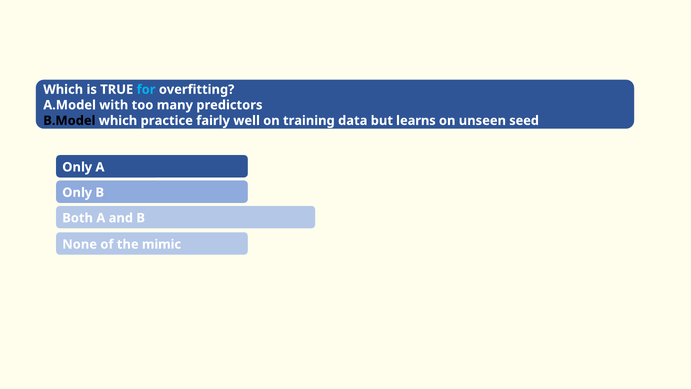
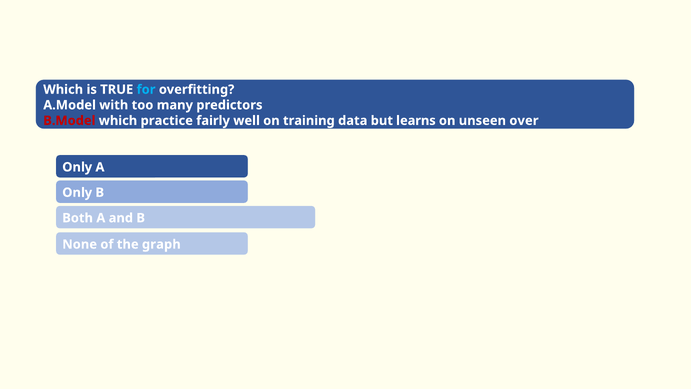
B.Model colour: black -> red (69, 121)
seed: seed -> over (524, 121)
mimic: mimic -> graph (161, 244)
